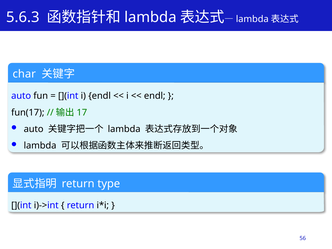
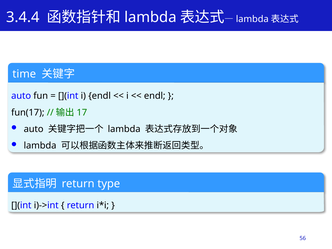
5.6.3: 5.6.3 -> 3.4.4 (23, 17)
char: char -> time (24, 74)
